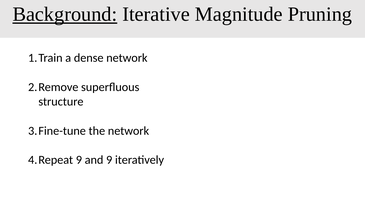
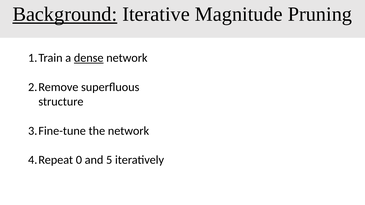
dense underline: none -> present (89, 58)
9: 9 -> 0 (79, 160)
and 9: 9 -> 5 (109, 160)
